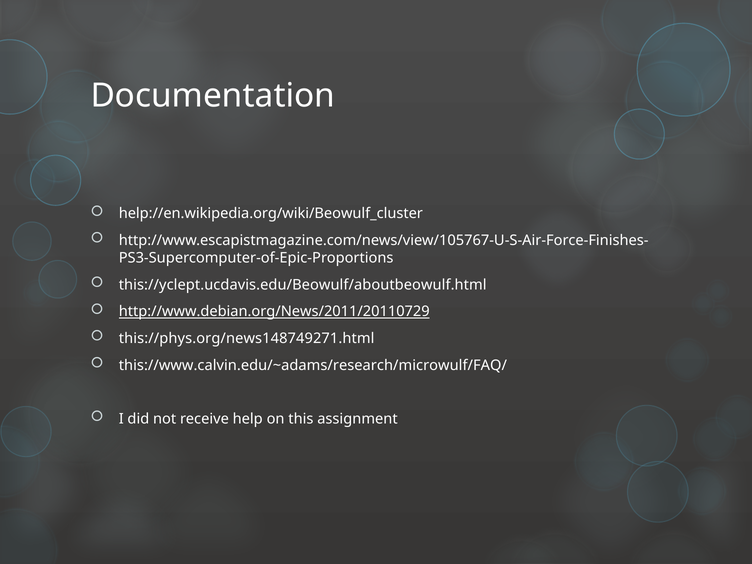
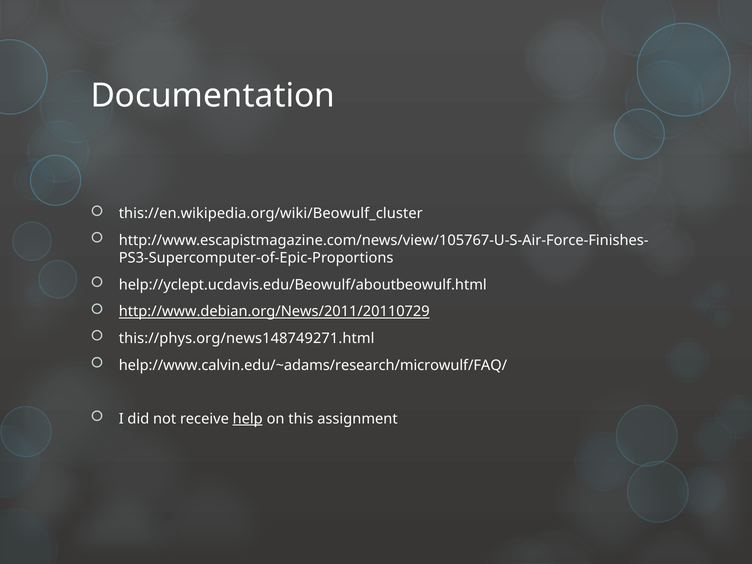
help://en.wikipedia.org/wiki/Beowulf_cluster: help://en.wikipedia.org/wiki/Beowulf_cluster -> this://en.wikipedia.org/wiki/Beowulf_cluster (271, 214)
this://yclept.ucdavis.edu/Beowulf/aboutbeowulf.html: this://yclept.ucdavis.edu/Beowulf/aboutbeowulf.html -> help://yclept.ucdavis.edu/Beowulf/aboutbeowulf.html (303, 285)
this://www.calvin.edu/~adams/research/microwulf/FAQ/: this://www.calvin.edu/~adams/research/microwulf/FAQ/ -> help://www.calvin.edu/~adams/research/microwulf/FAQ/ (313, 365)
help underline: none -> present (248, 419)
